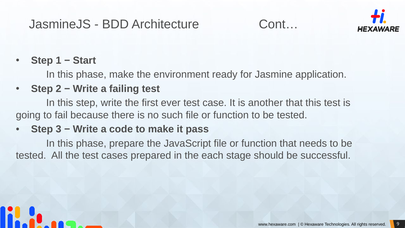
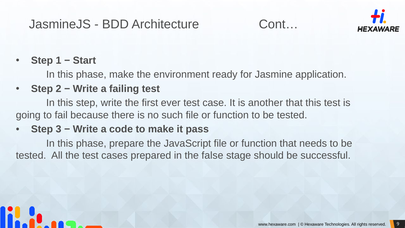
each: each -> false (212, 155)
